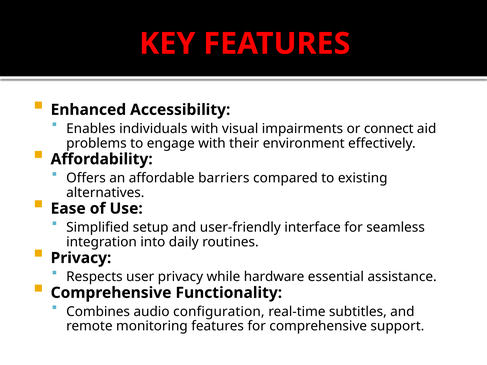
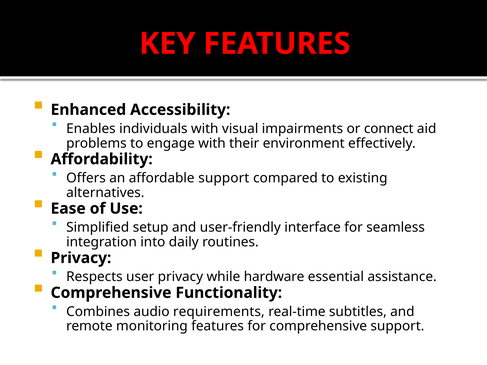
affordable barriers: barriers -> support (224, 178)
configuration: configuration -> requirements (219, 312)
